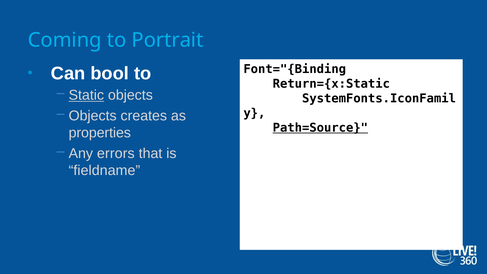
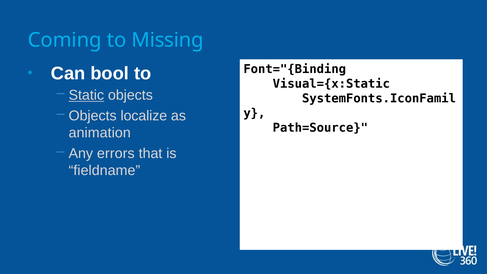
Portrait: Portrait -> Missing (168, 40)
Return={x:Static: Return={x:Static -> Visual={x:Static (331, 84)
creates: creates -> localize (144, 116)
Path=Source underline: present -> none (320, 128)
properties: properties -> animation (100, 133)
